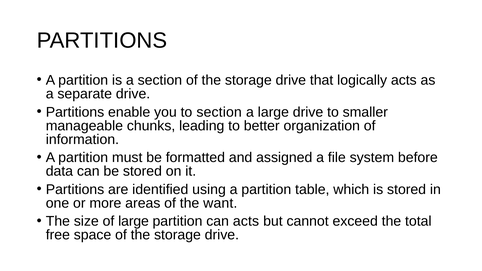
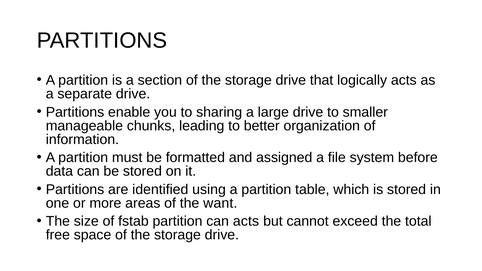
to section: section -> sharing (219, 112)
of large: large -> fstab (133, 221)
